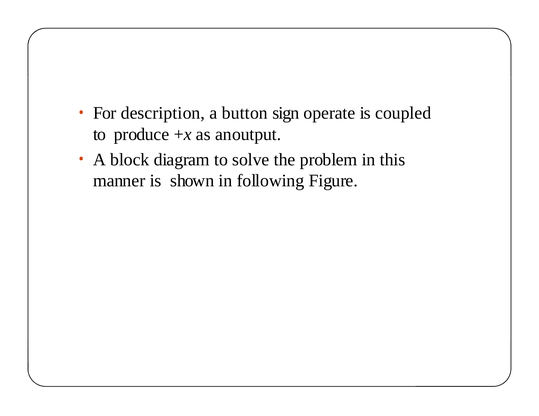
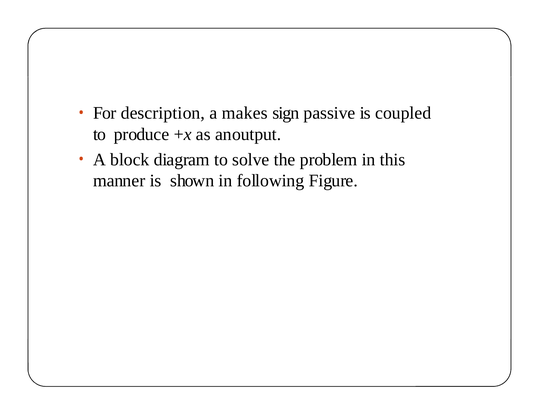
button: button -> makes (245, 113)
operate: operate -> passive (329, 113)
